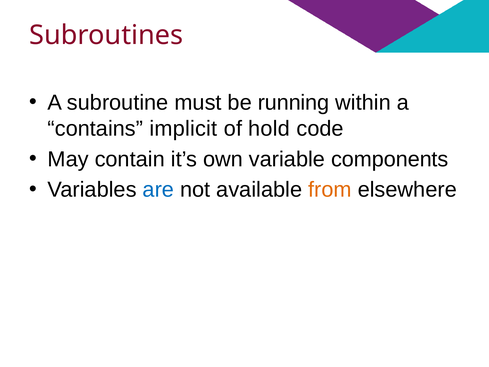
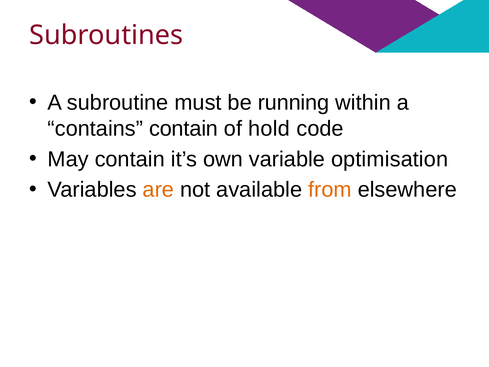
contains implicit: implicit -> contain (184, 129)
components: components -> optimisation (390, 159)
are colour: blue -> orange (158, 190)
